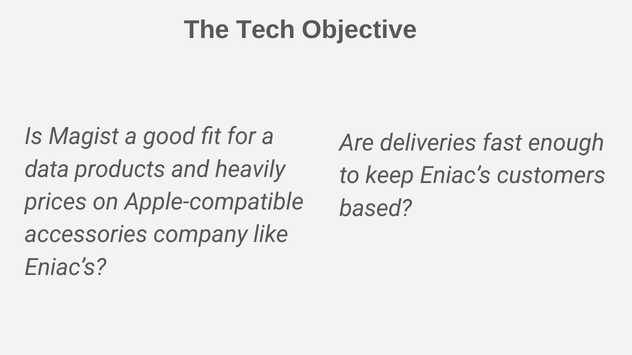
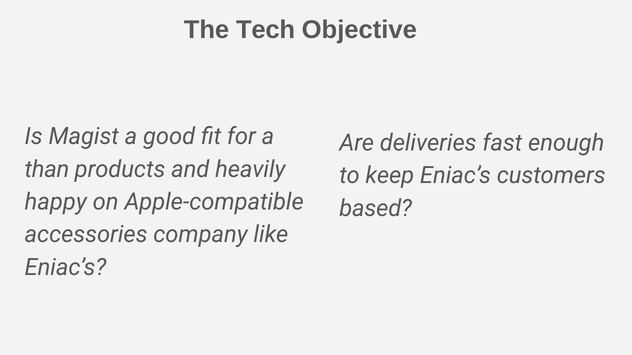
data: data -> than (47, 169)
prices: prices -> happy (56, 202)
